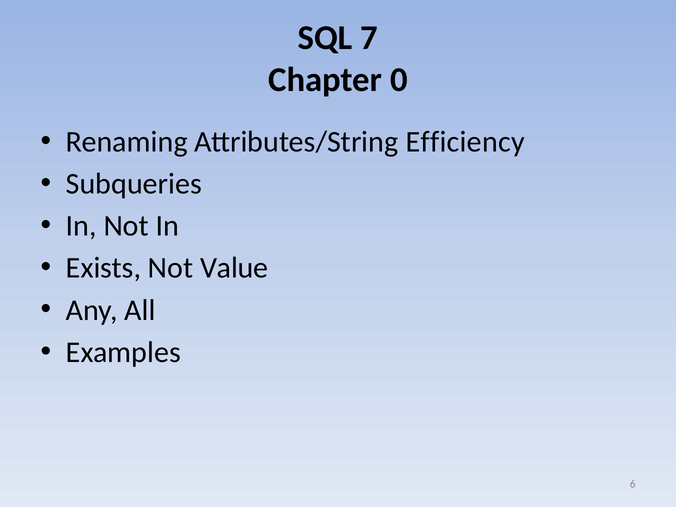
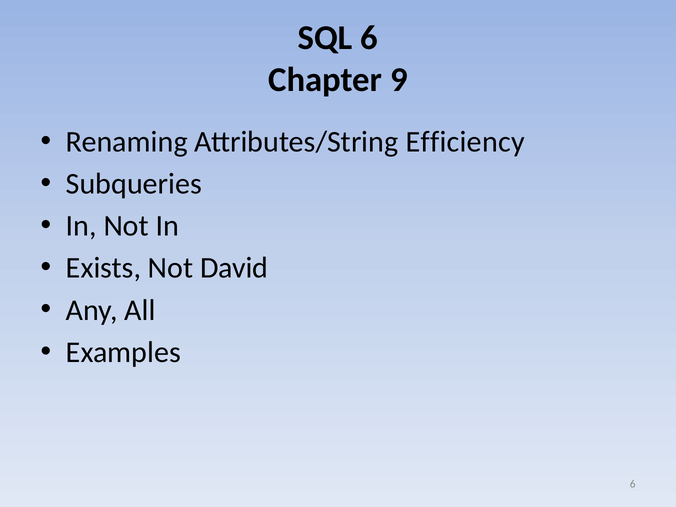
SQL 7: 7 -> 6 (369, 38)
0: 0 -> 9 (399, 80)
Value: Value -> David (234, 268)
